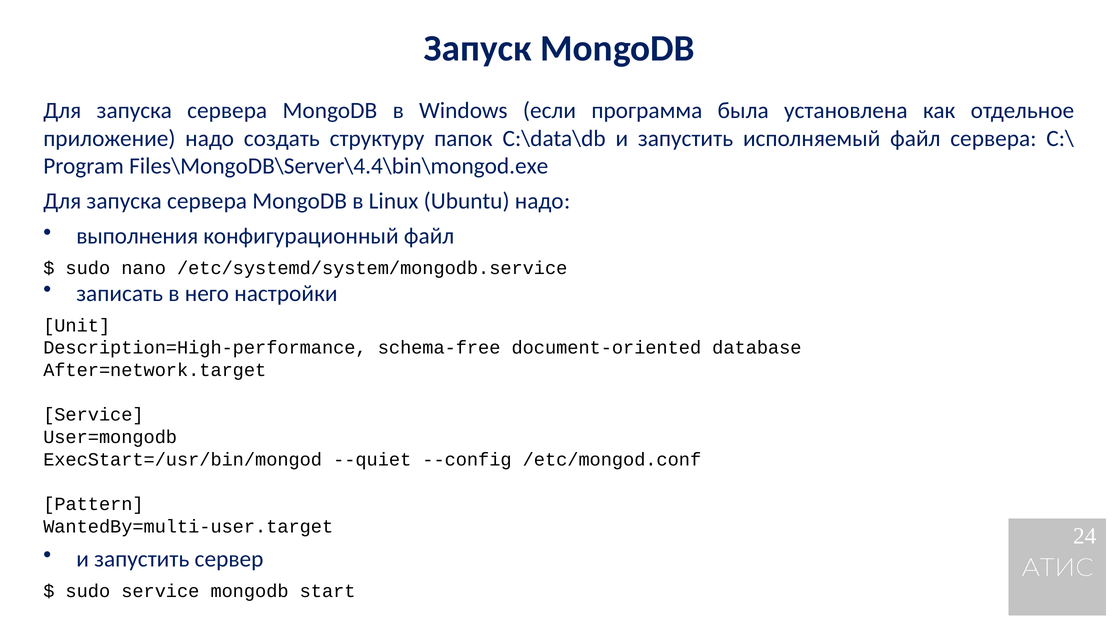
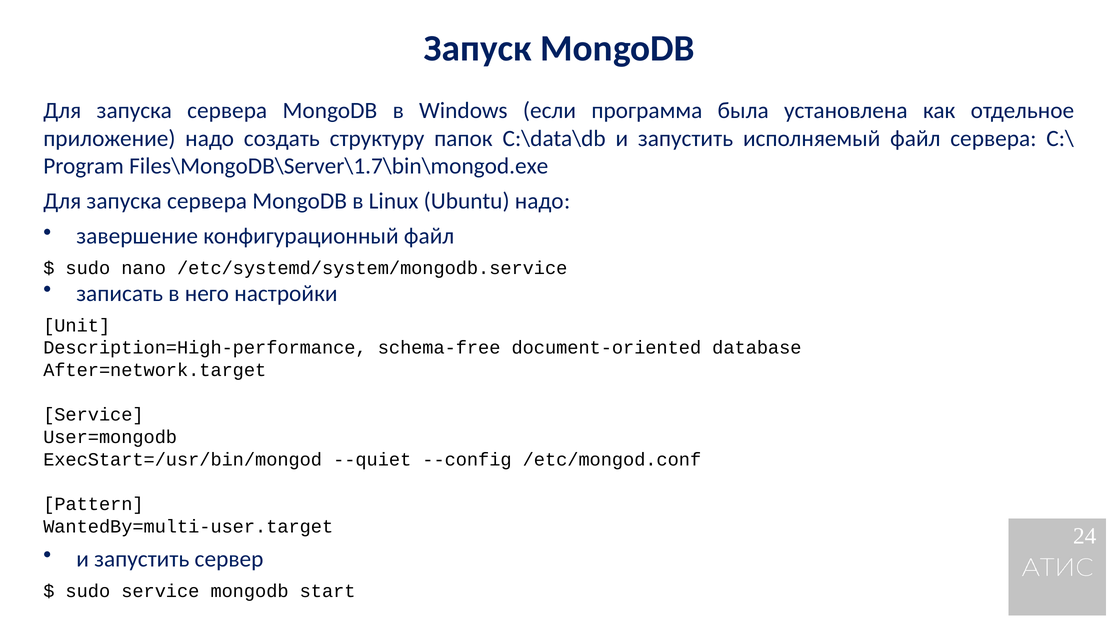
Files\MongoDB\Server\4.4\bin\mongod.exe: Files\MongoDB\Server\4.4\bin\mongod.exe -> Files\MongoDB\Server\1.7\bin\mongod.exe (339, 166)
выполнения: выполнения -> завершение (137, 236)
